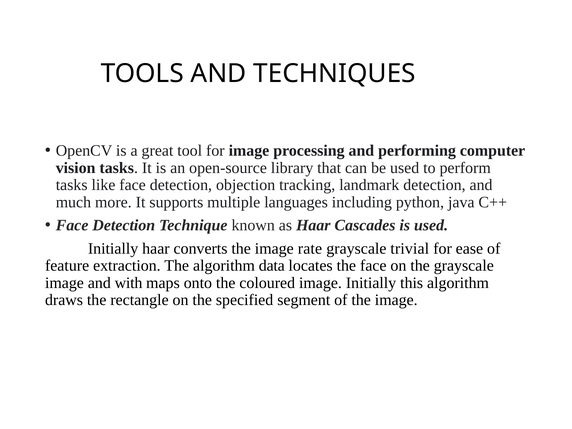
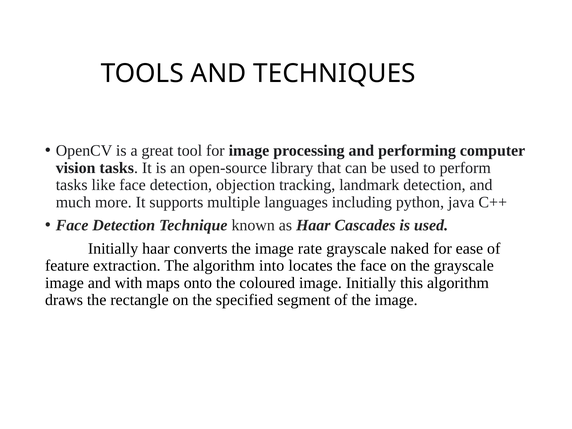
trivial: trivial -> naked (410, 248)
data: data -> into (272, 266)
